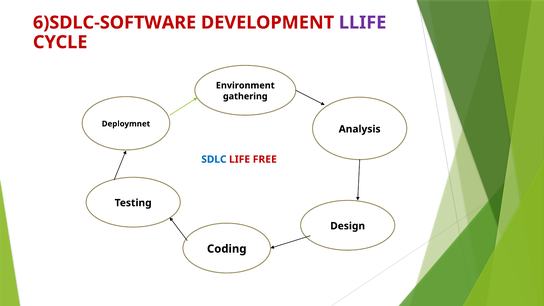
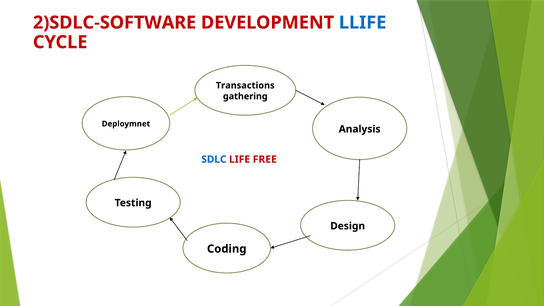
6)SDLC-SOFTWARE: 6)SDLC-SOFTWARE -> 2)SDLC-SOFTWARE (115, 23)
LLIFE colour: purple -> blue (363, 23)
Environment: Environment -> Transactions (245, 85)
